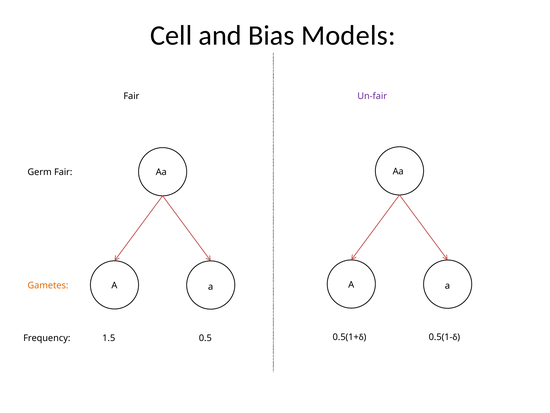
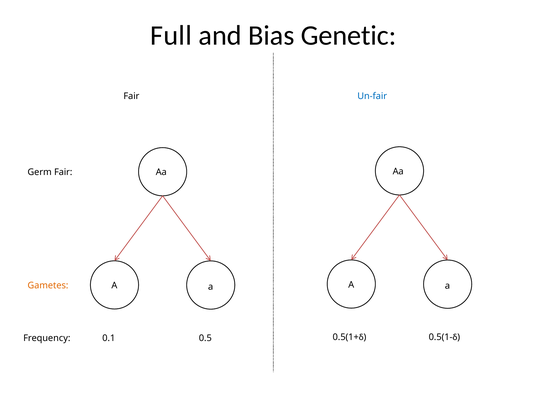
Cell: Cell -> Full (171, 35)
Models: Models -> Genetic (349, 35)
Un-fair colour: purple -> blue (372, 96)
1.5: 1.5 -> 0.1 (109, 338)
